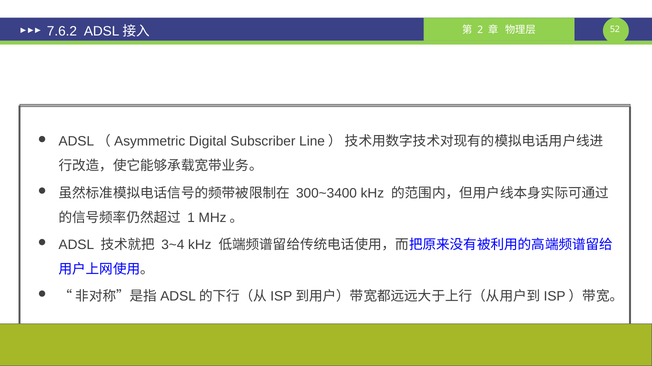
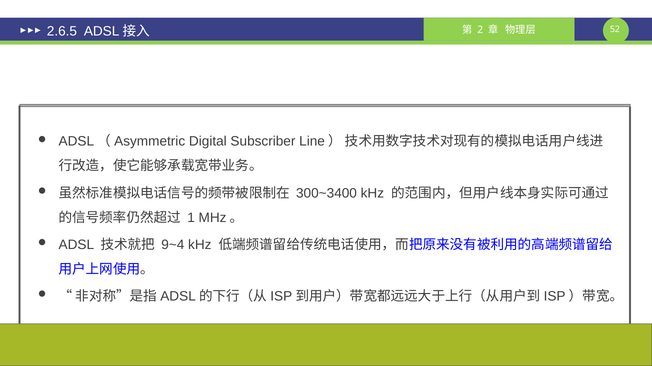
7.6.2: 7.6.2 -> 2.6.5 (62, 31)
3~4: 3~4 -> 9~4 (173, 245)
